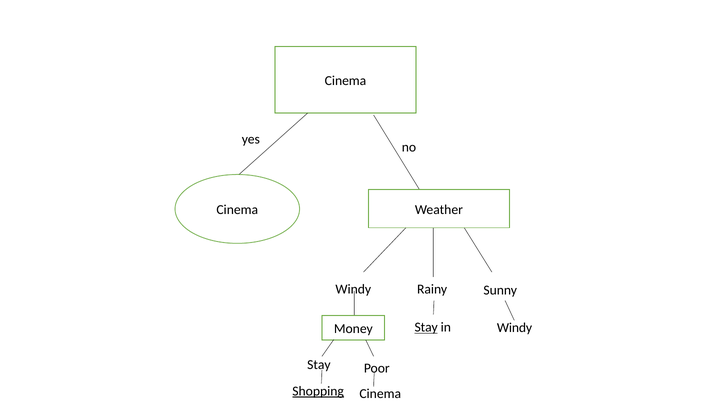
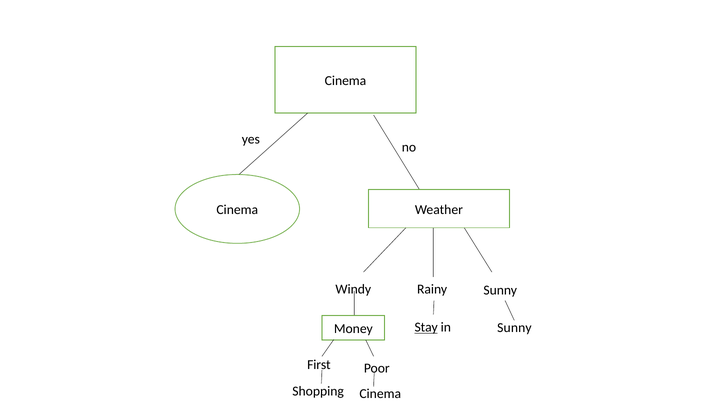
in Windy: Windy -> Sunny (514, 328)
Stay: Stay -> First (319, 365)
Shopping underline: present -> none (318, 391)
